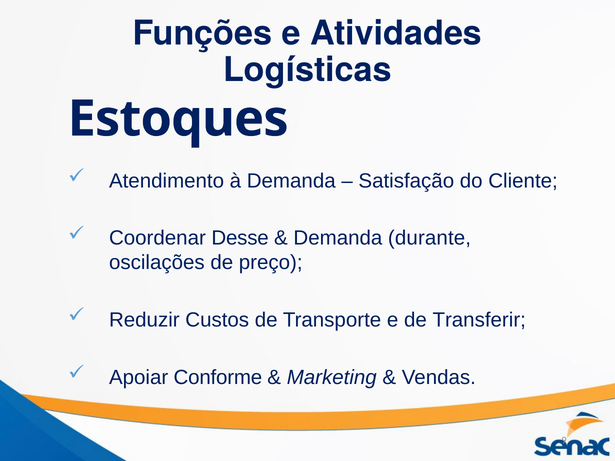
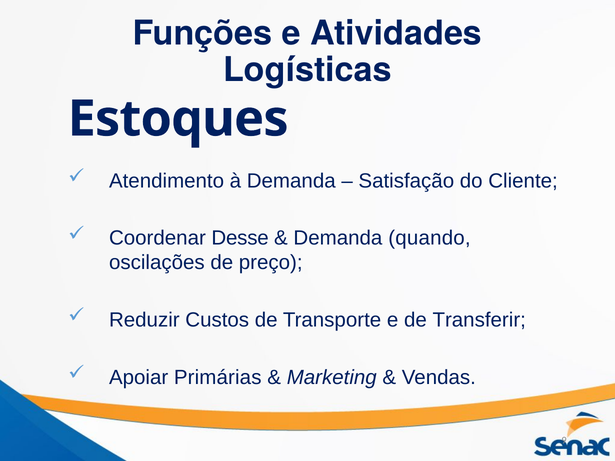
durante: durante -> quando (429, 238)
Conforme: Conforme -> Primárias (218, 378)
